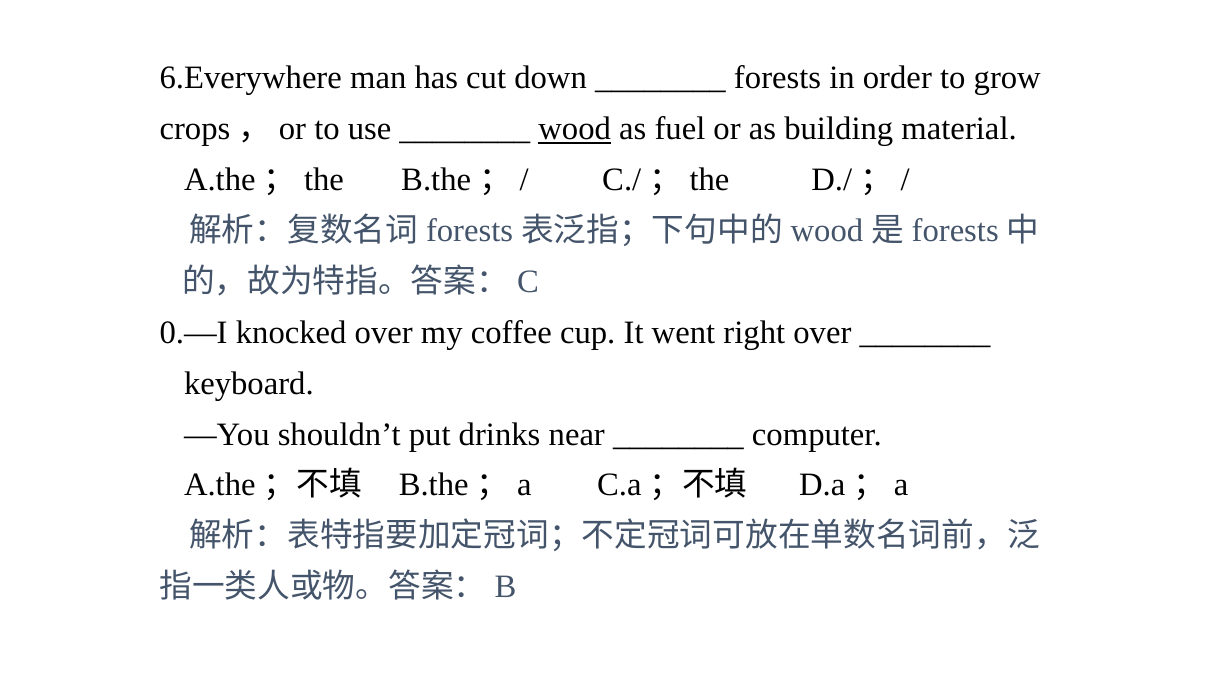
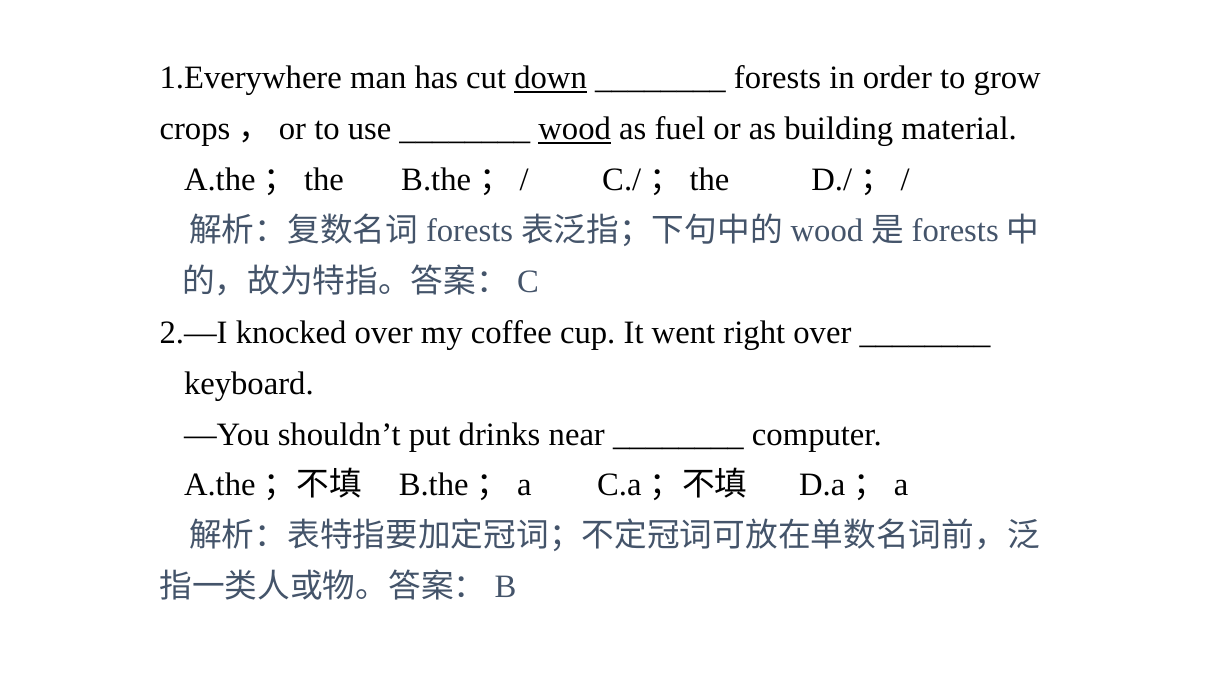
6.Everywhere: 6.Everywhere -> 1.Everywhere (251, 78)
down underline: none -> present (551, 78)
0.—I: 0.—I -> 2.—I (194, 333)
